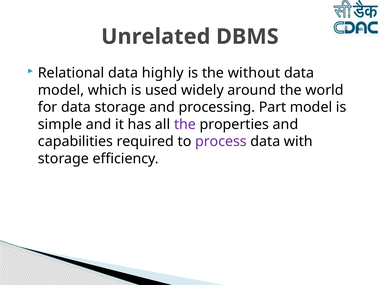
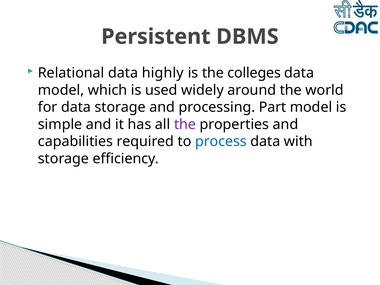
Unrelated: Unrelated -> Persistent (156, 37)
without: without -> colleges (254, 73)
process colour: purple -> blue (221, 141)
